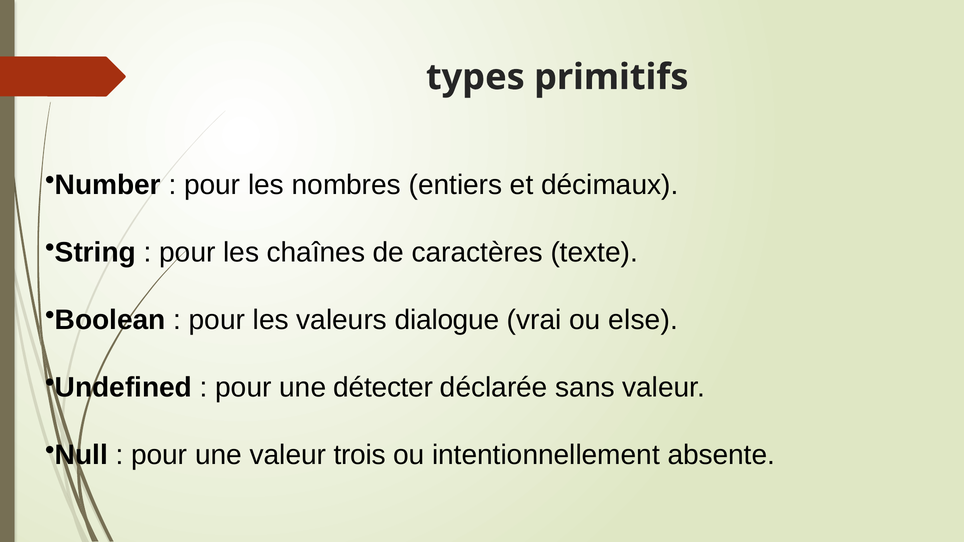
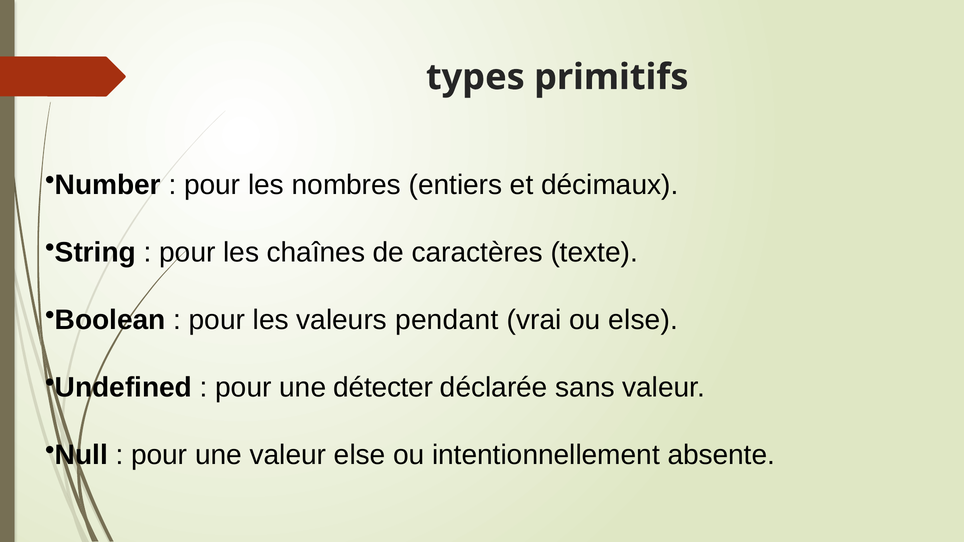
dialogue: dialogue -> pendant (447, 320)
valeur trois: trois -> else (360, 455)
